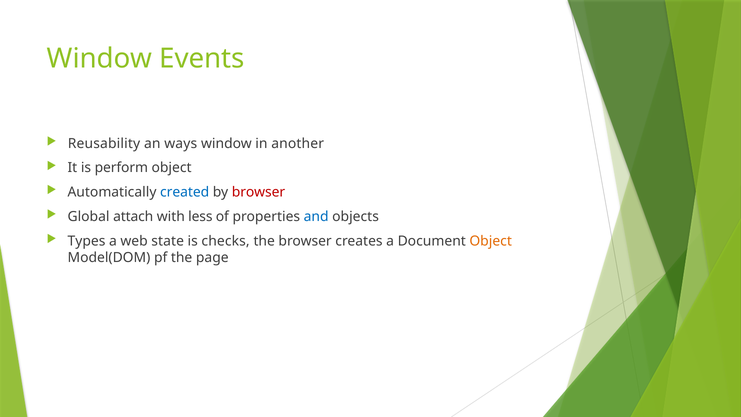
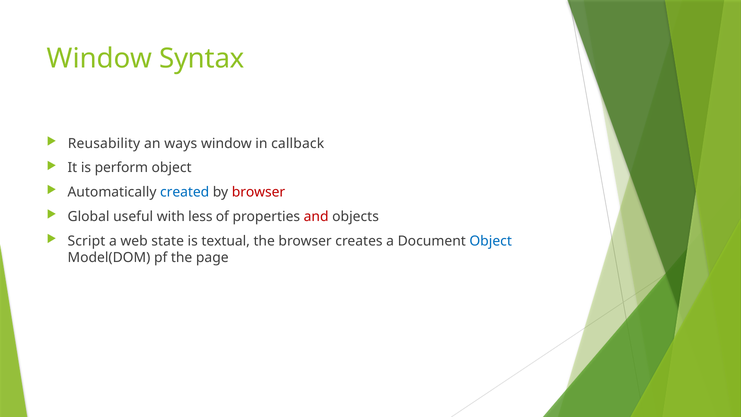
Events: Events -> Syntax (202, 58)
another: another -> callback (298, 143)
attach: attach -> useful (133, 217)
and colour: blue -> red (316, 217)
Types: Types -> Script (86, 241)
checks: checks -> textual (226, 241)
Object colour: orange -> blue (491, 241)
